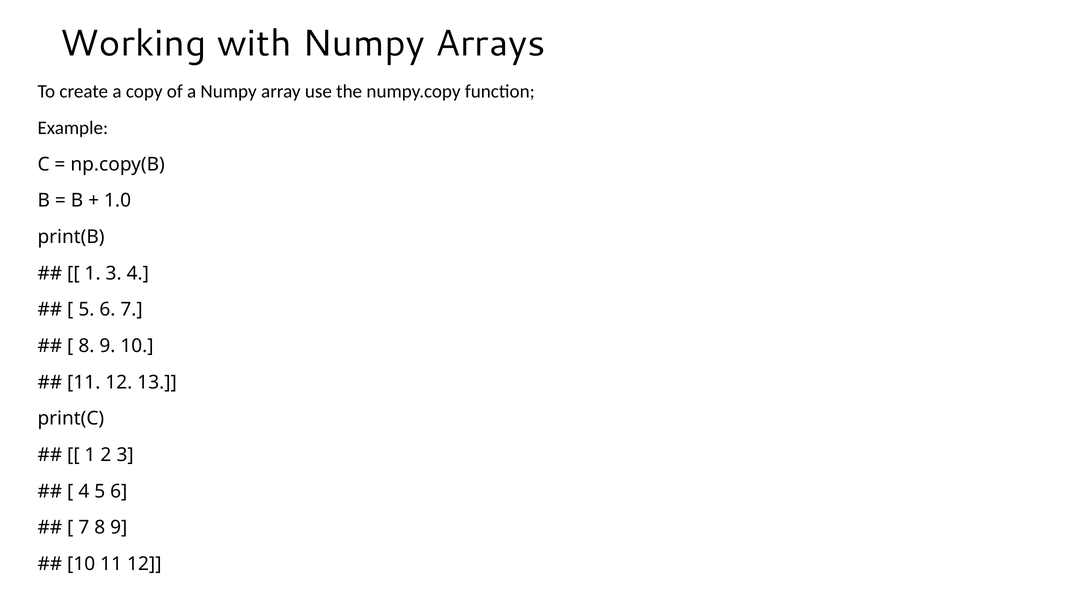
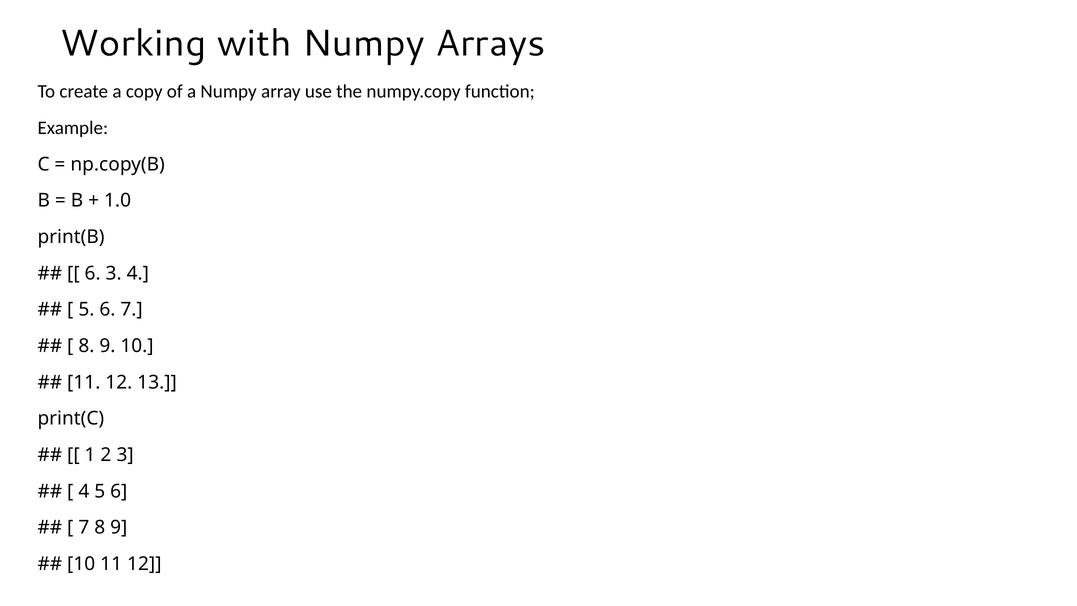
1: 1 -> 6 (93, 273)
